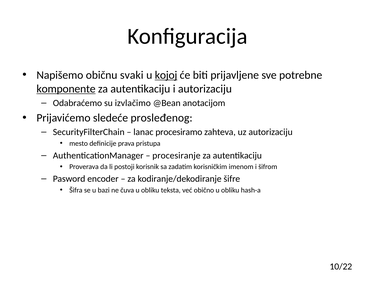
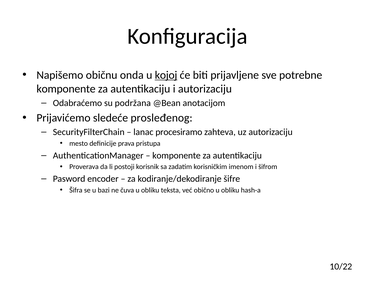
svaki: svaki -> onda (132, 75)
komponente underline: present -> none (66, 89)
izvlačimo: izvlačimo -> podržana (133, 103)
procesiranje: procesiranje -> komponente (176, 156)
